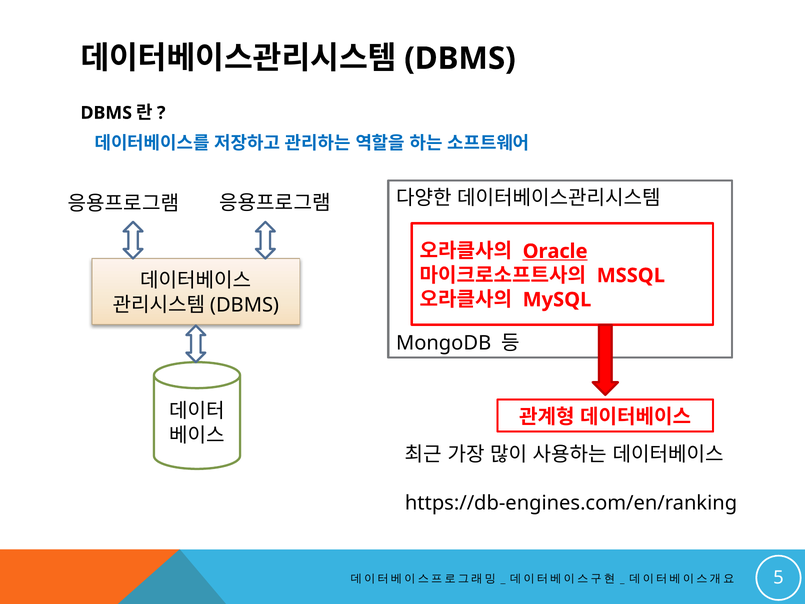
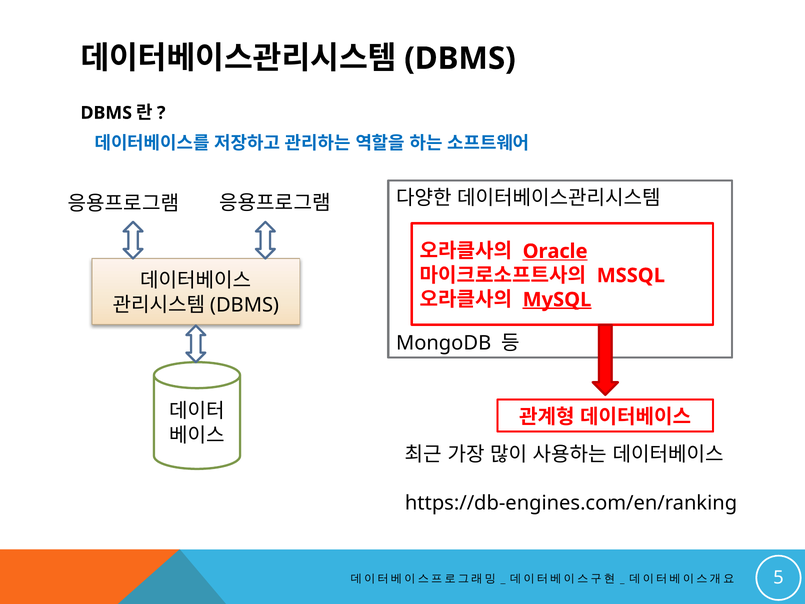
MySQL underline: none -> present (557, 300)
